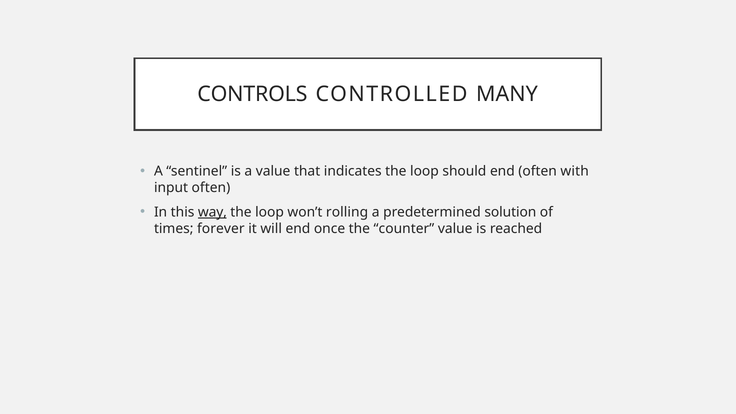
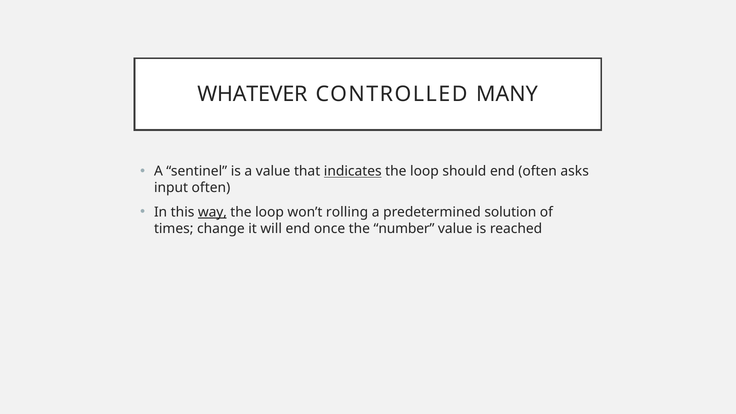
CONTROLS: CONTROLS -> WHATEVER (252, 94)
indicates underline: none -> present (353, 171)
with: with -> asks (575, 171)
forever: forever -> change (221, 229)
counter: counter -> number (404, 229)
